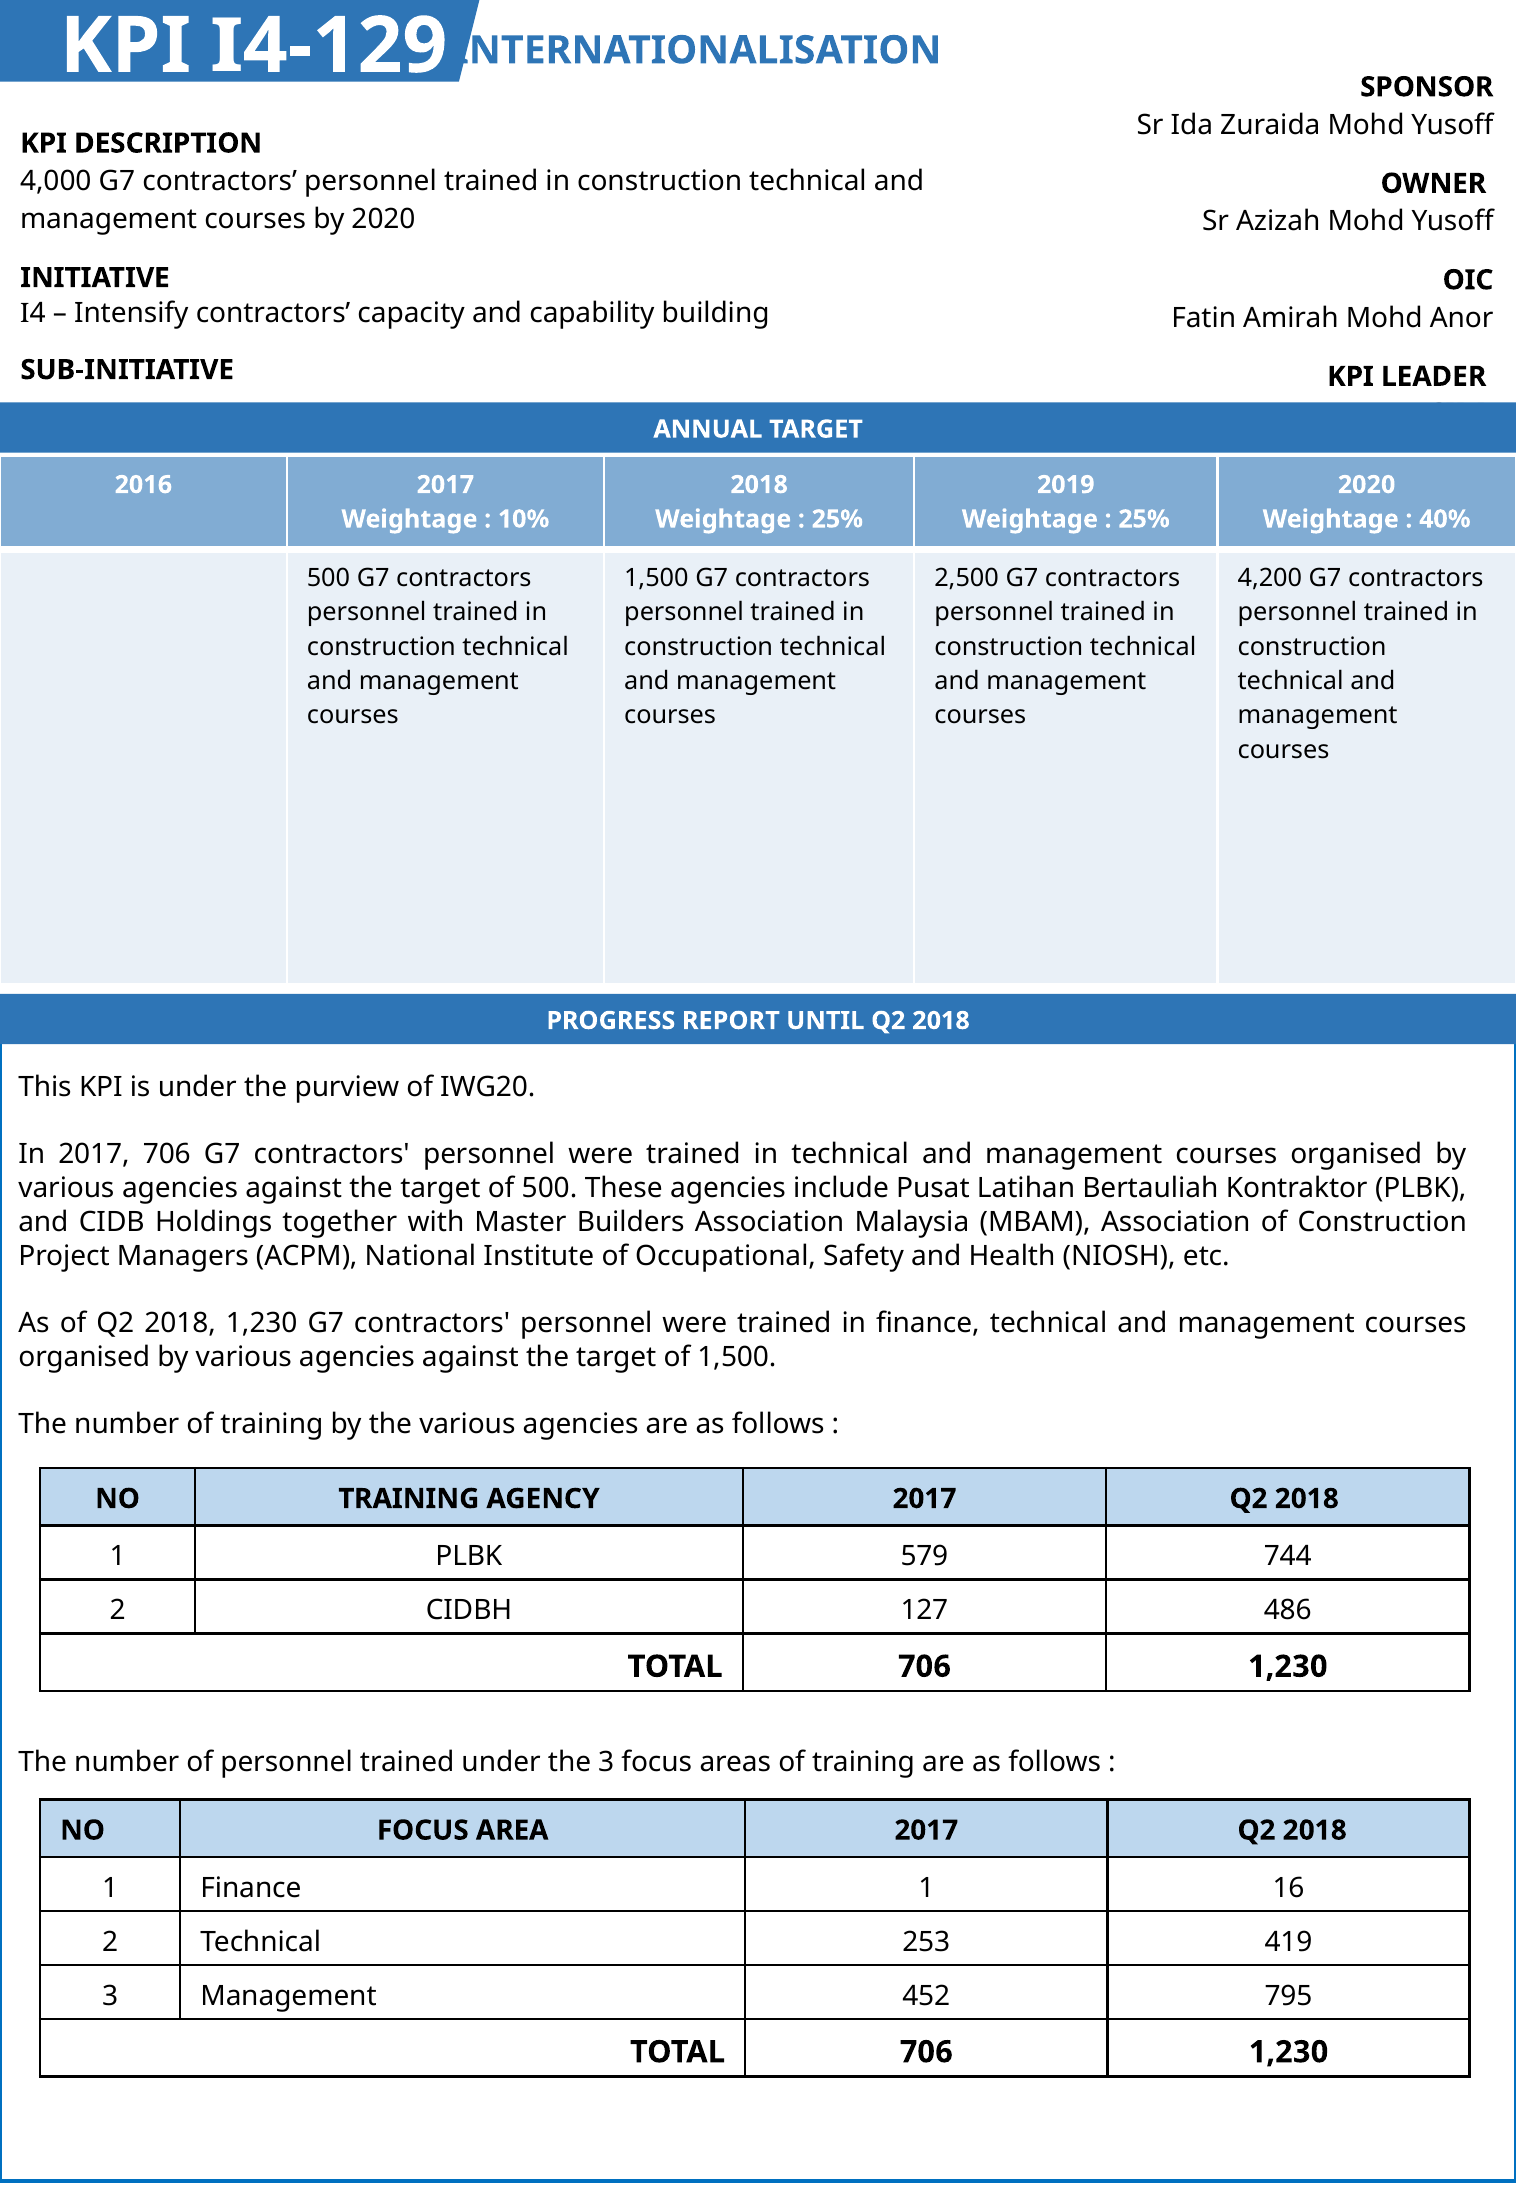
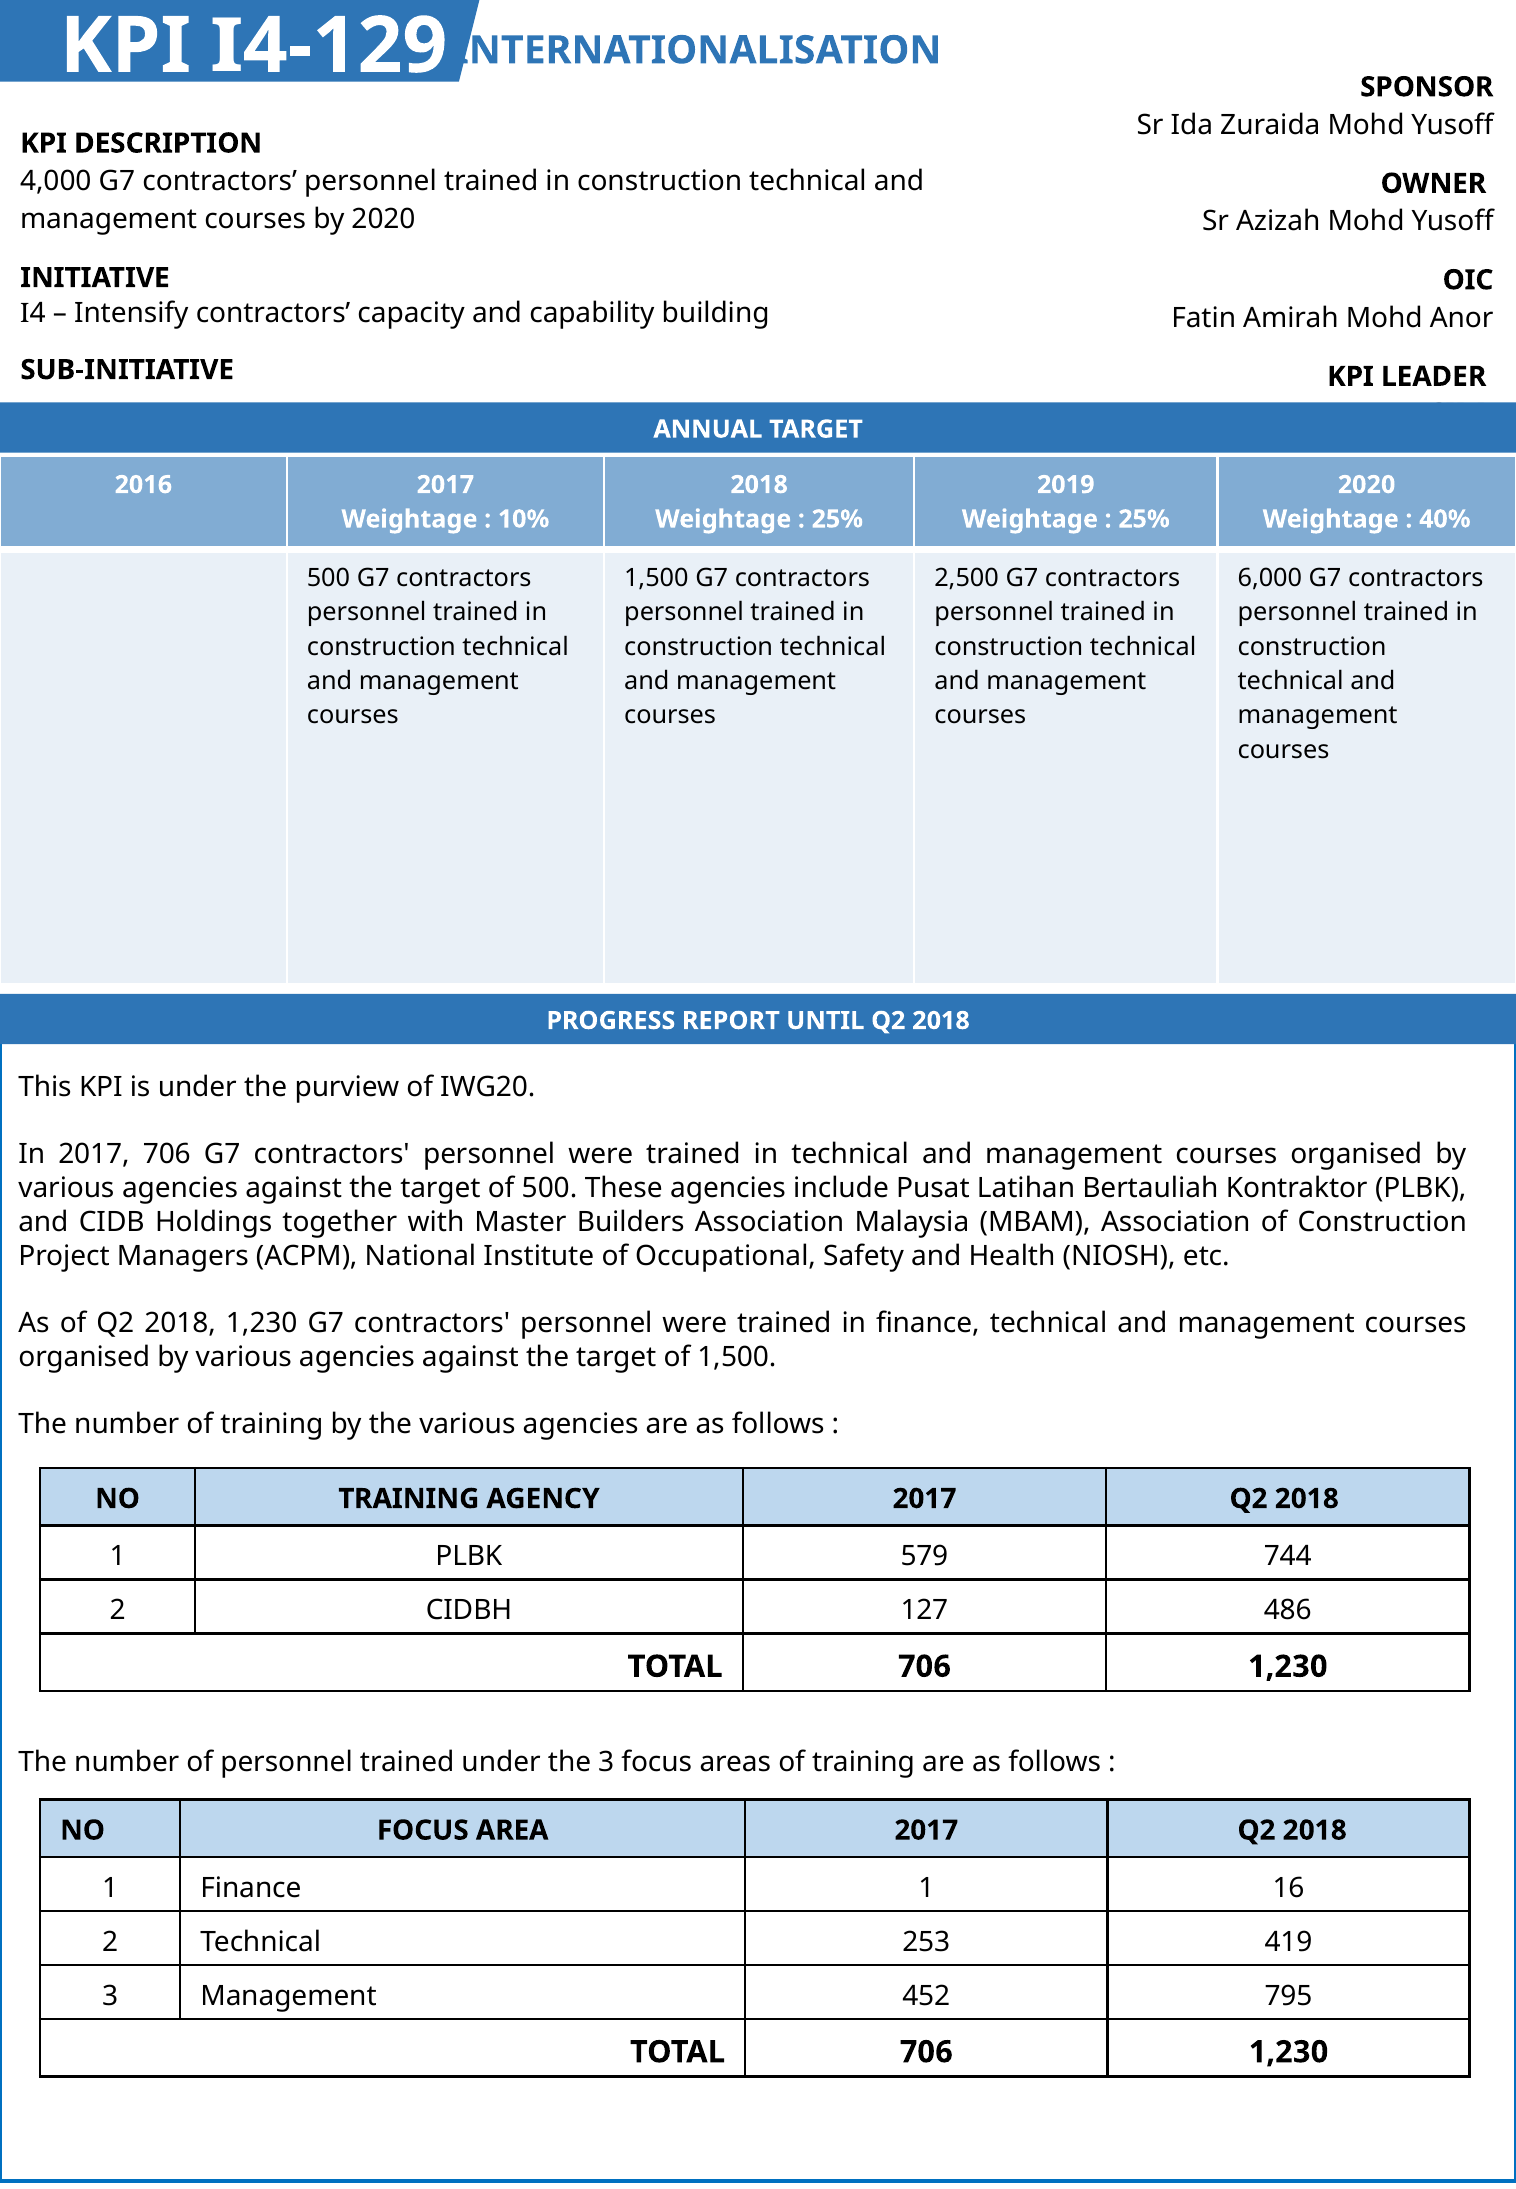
4,200: 4,200 -> 6,000 (1270, 578)
